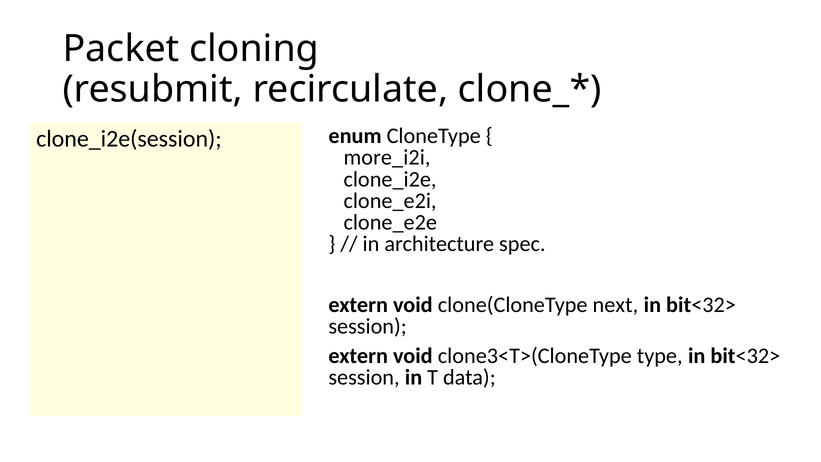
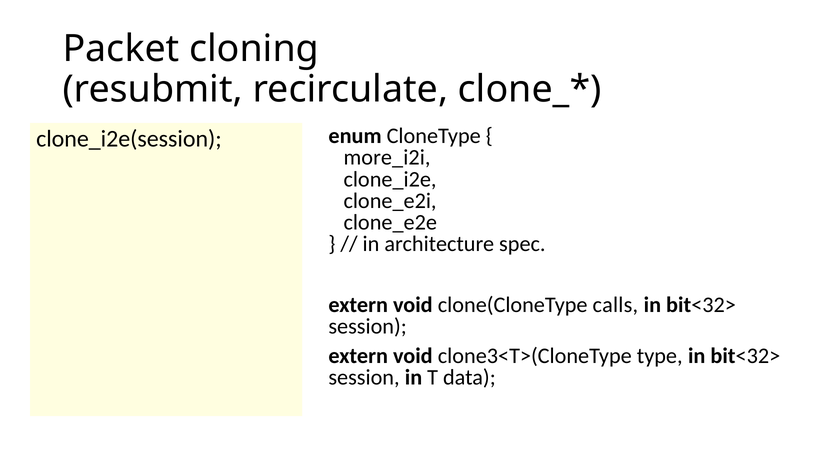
next: next -> calls (615, 305)
